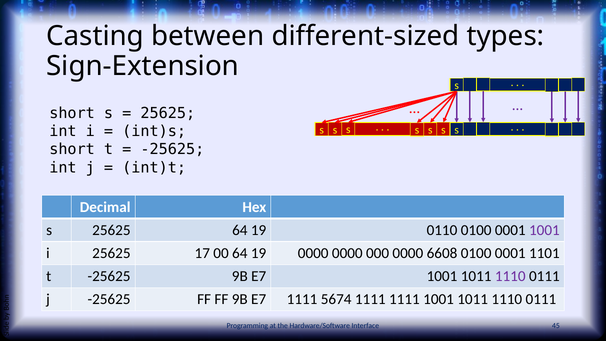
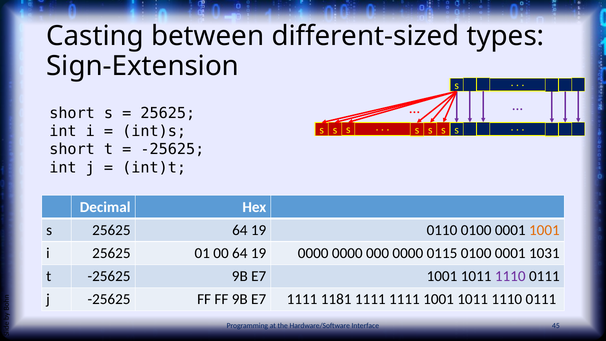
1001 colour: purple -> orange (544, 230)
17: 17 -> 01 (202, 253)
6608: 6608 -> 0115 (442, 253)
1101: 1101 -> 1031 (544, 253)
5674: 5674 -> 1181 (336, 299)
